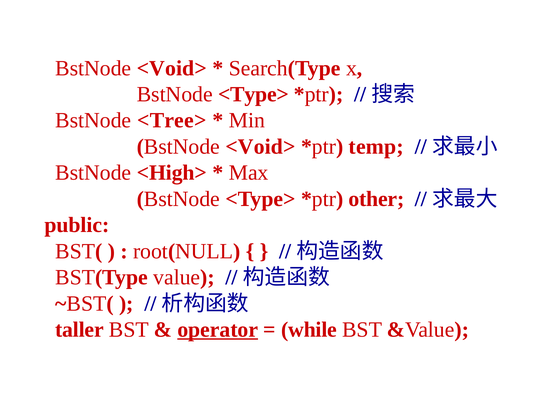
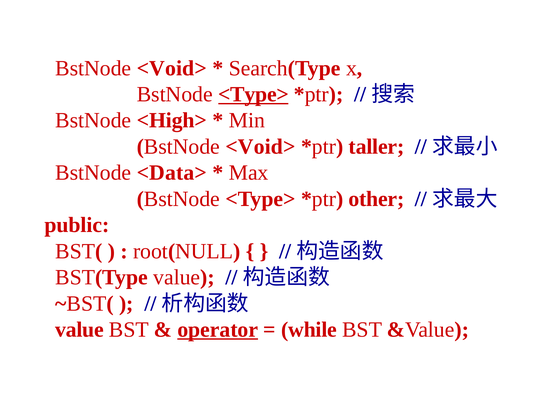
<Type> underline: none -> present (253, 94)
<Tree>: <Tree> -> <High> (172, 120)
temp: temp -> taller (376, 147)
<High>: <High> -> <Data> (172, 173)
taller: taller -> value (80, 330)
